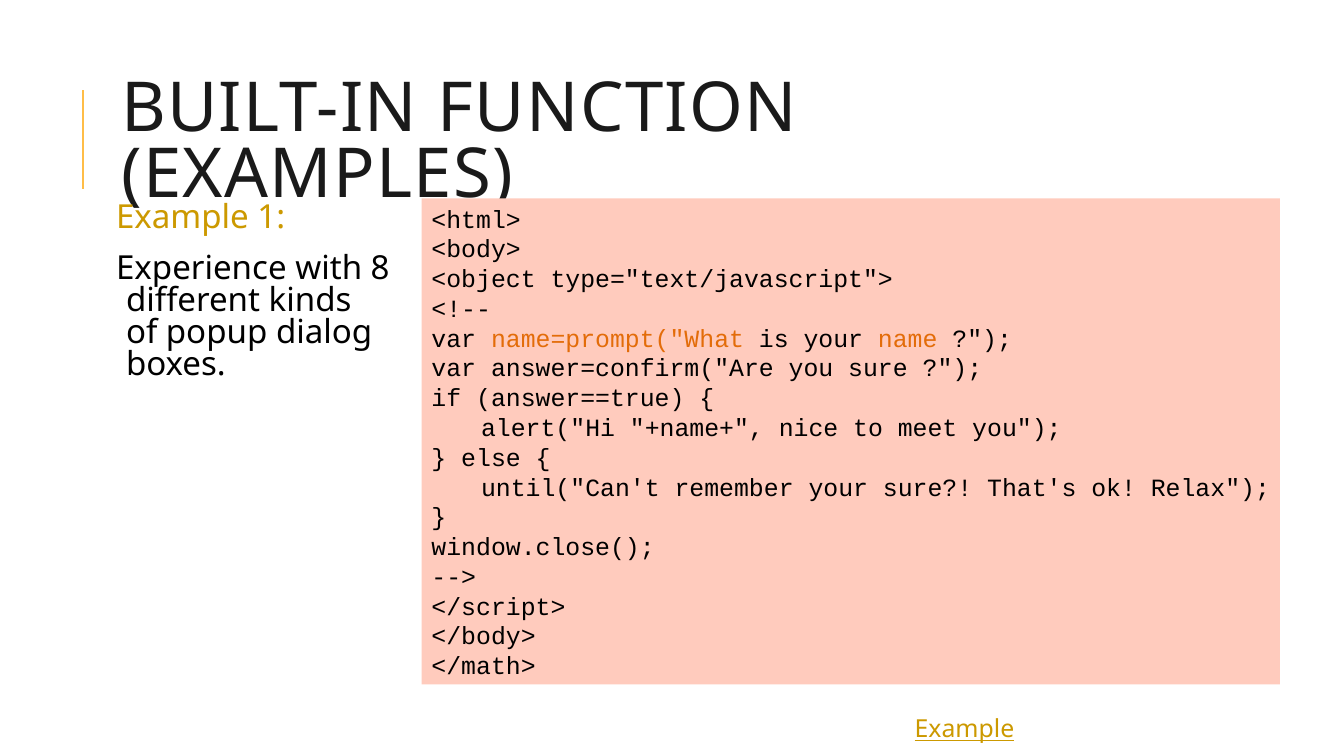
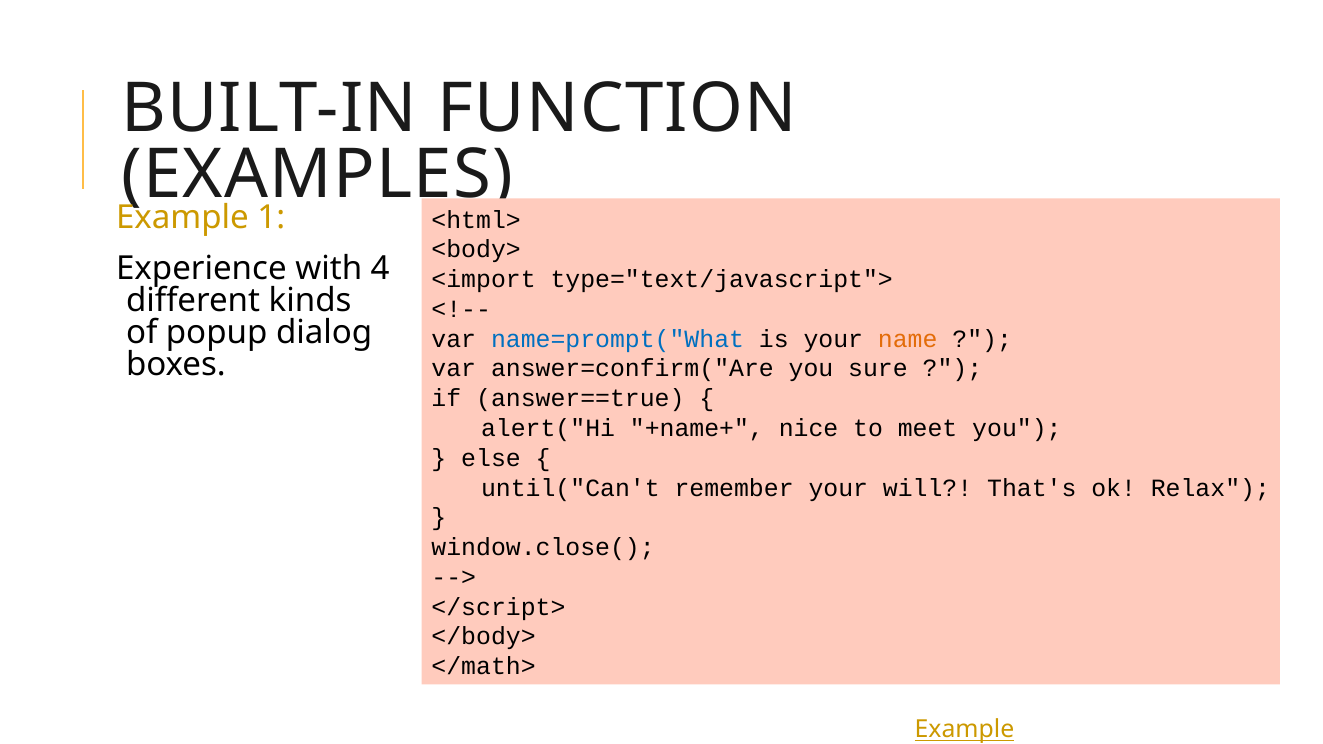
8: 8 -> 4 (380, 269)
<object: <object -> <import (484, 280)
name=prompt("What colour: orange -> blue (618, 339)
your sure: sure -> will (928, 488)
